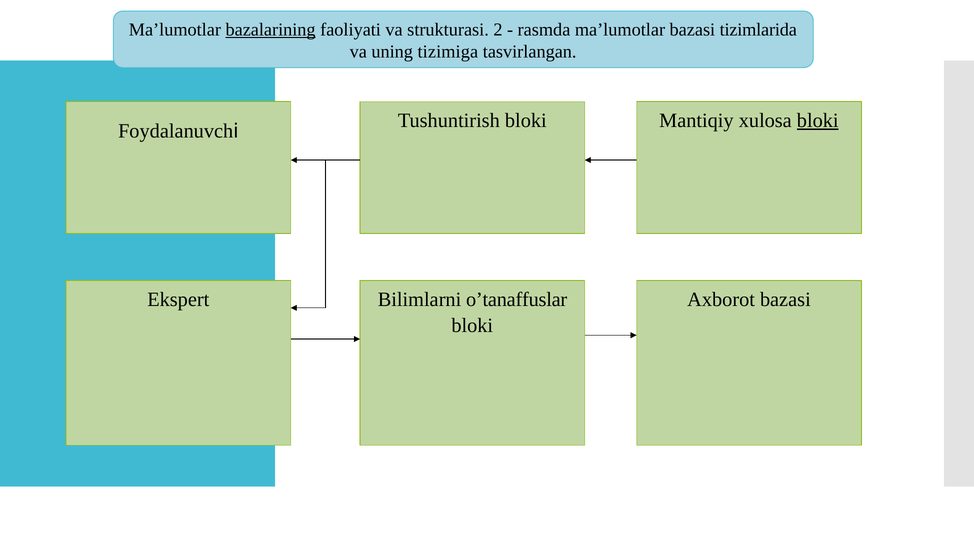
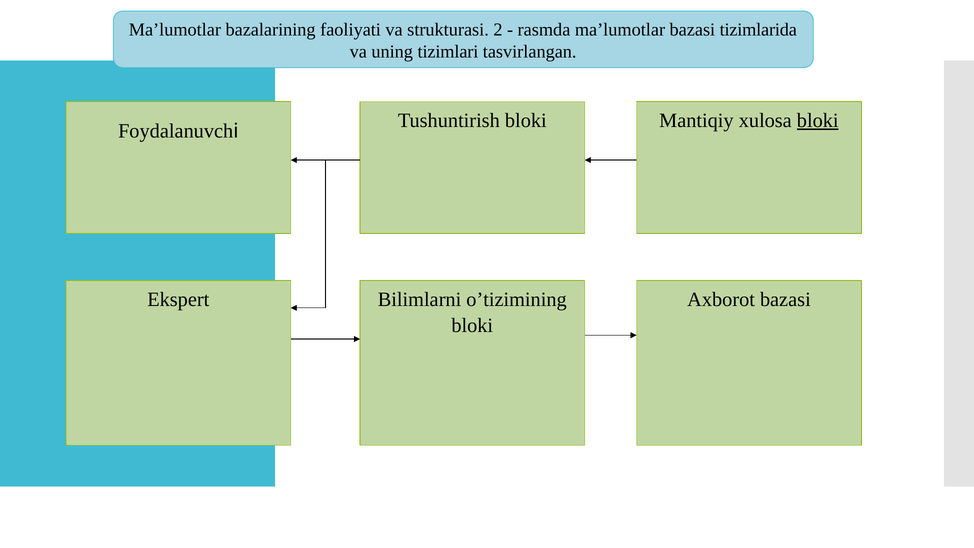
bazalarining underline: present -> none (271, 30)
tizimiga: tizimiga -> tizimlari (448, 52)
о’tanaffuslar: о’tanaffuslar -> о’tizimining (517, 299)
